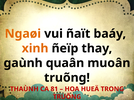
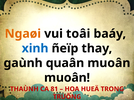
ñaït: ñaït -> toâi (78, 34)
xinh colour: orange -> blue (35, 49)
truõng: truõng -> muoân (67, 78)
